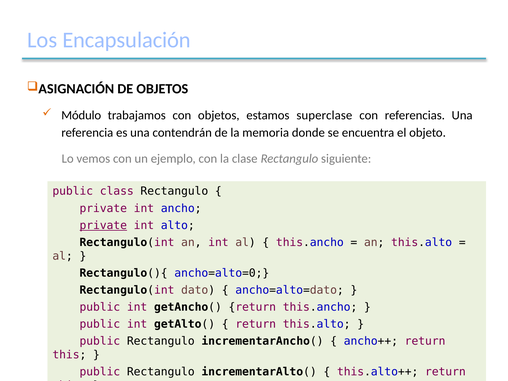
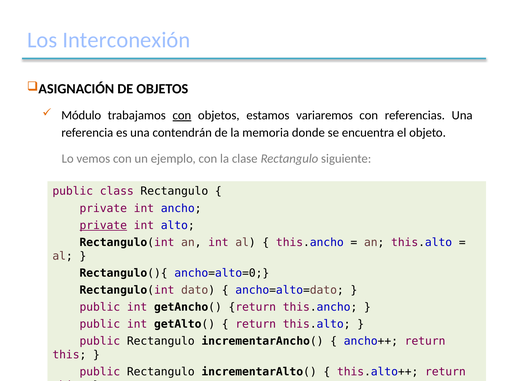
Encapsulación: Encapsulación -> Interconexión (126, 40)
con underline: none -> present (182, 115)
superclase: superclase -> variaremos (325, 115)
